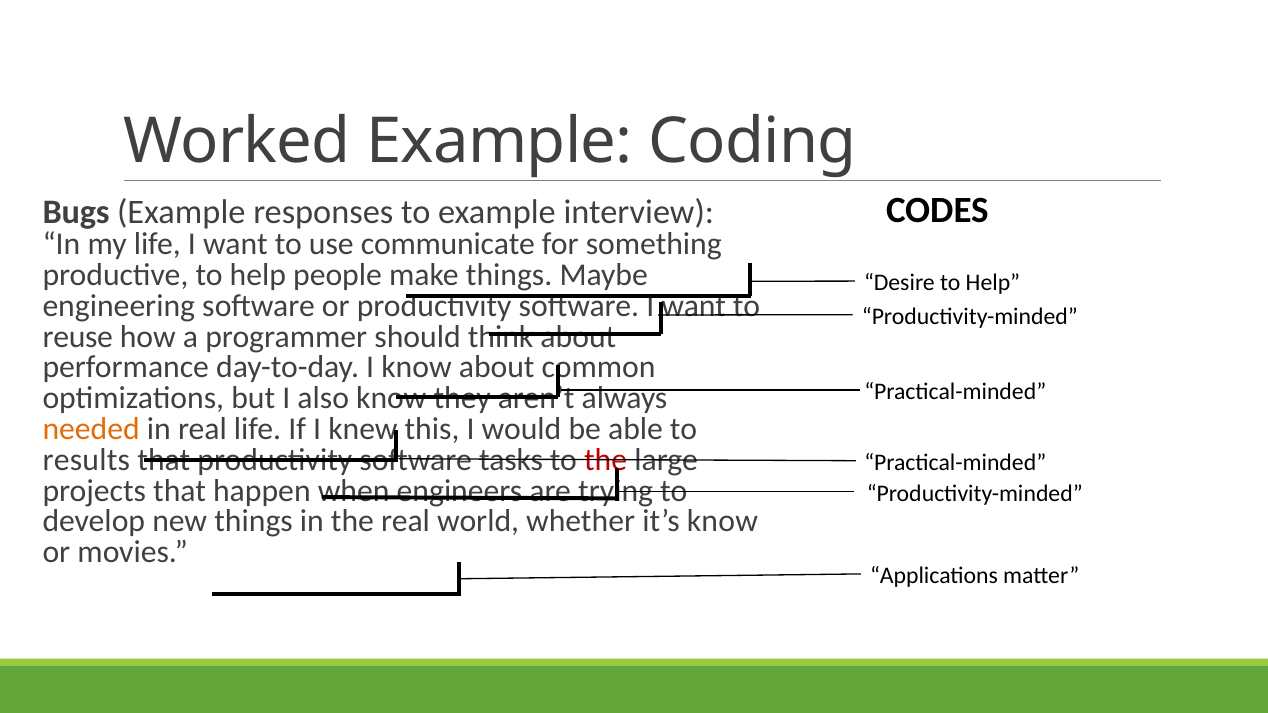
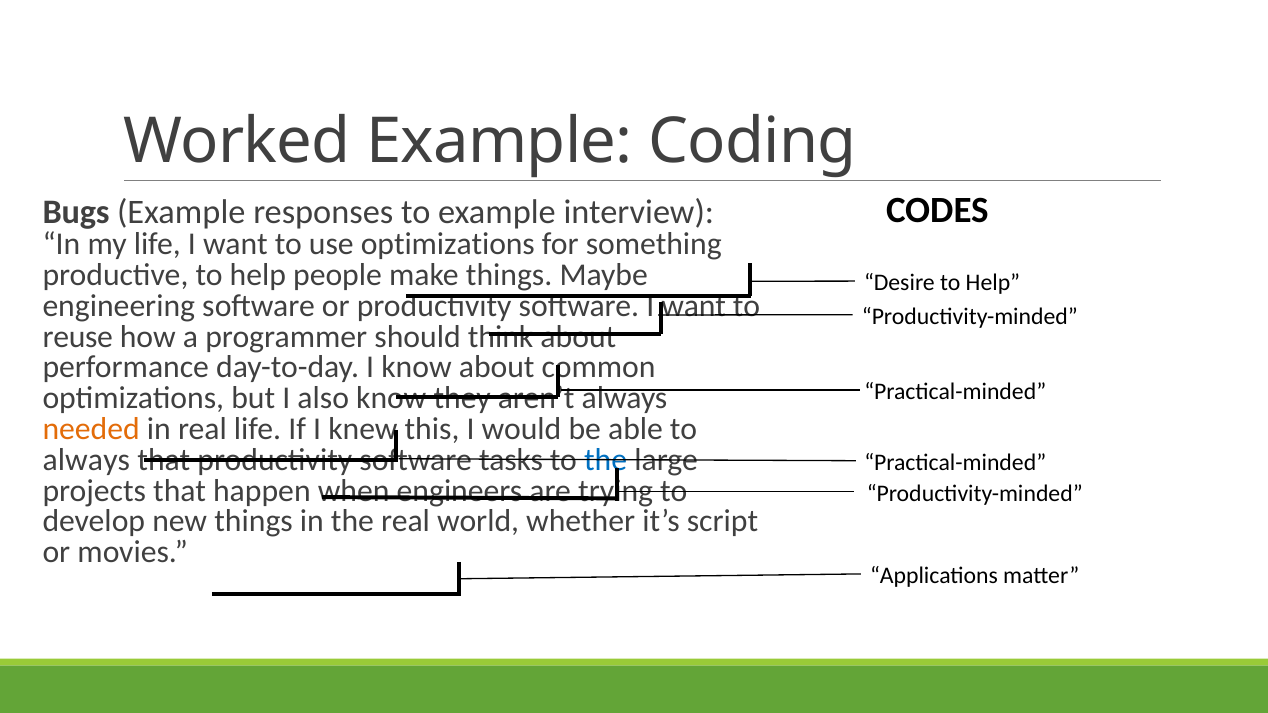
use communicate: communicate -> optimizations (448, 244)
results: results -> always (86, 460)
the colour: red -> blue (606, 460)
it’s know: know -> script (723, 522)
